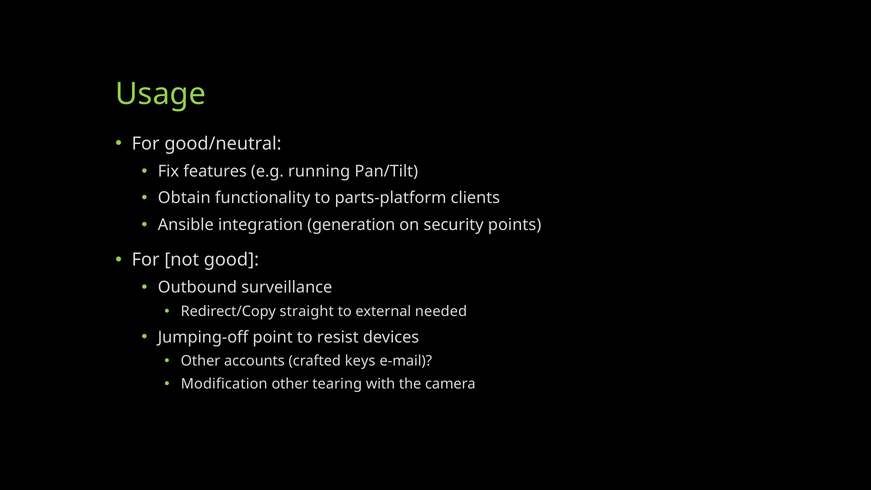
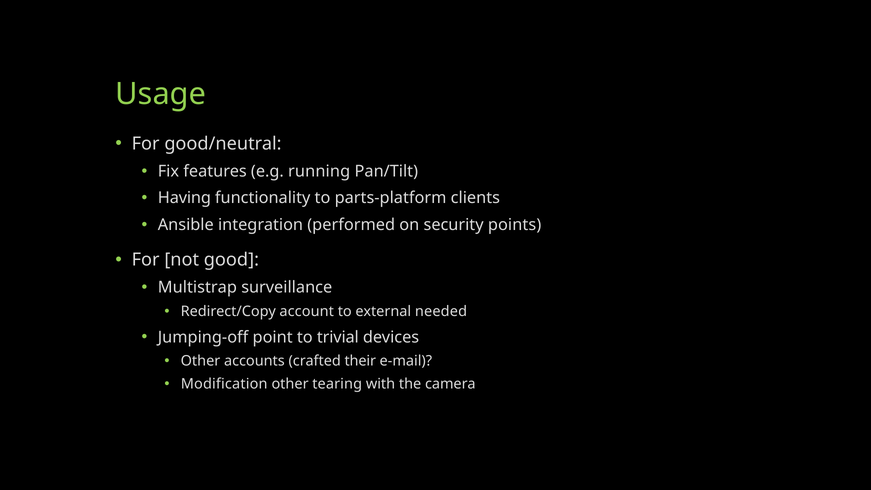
Obtain: Obtain -> Having (184, 198)
generation: generation -> performed (351, 225)
Outbound: Outbound -> Multistrap (197, 287)
straight: straight -> account (307, 311)
resist: resist -> trivial (338, 337)
keys: keys -> their (360, 361)
